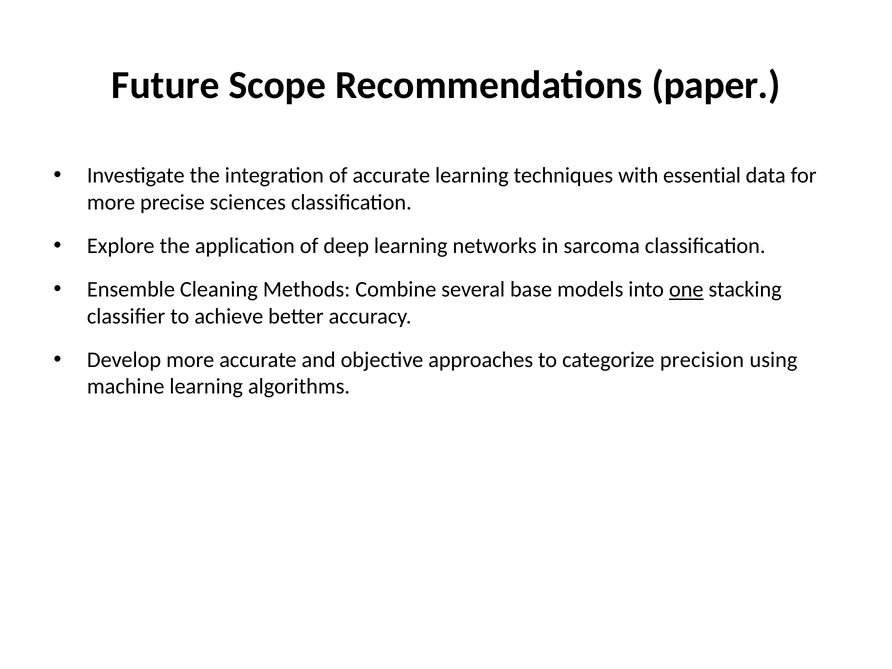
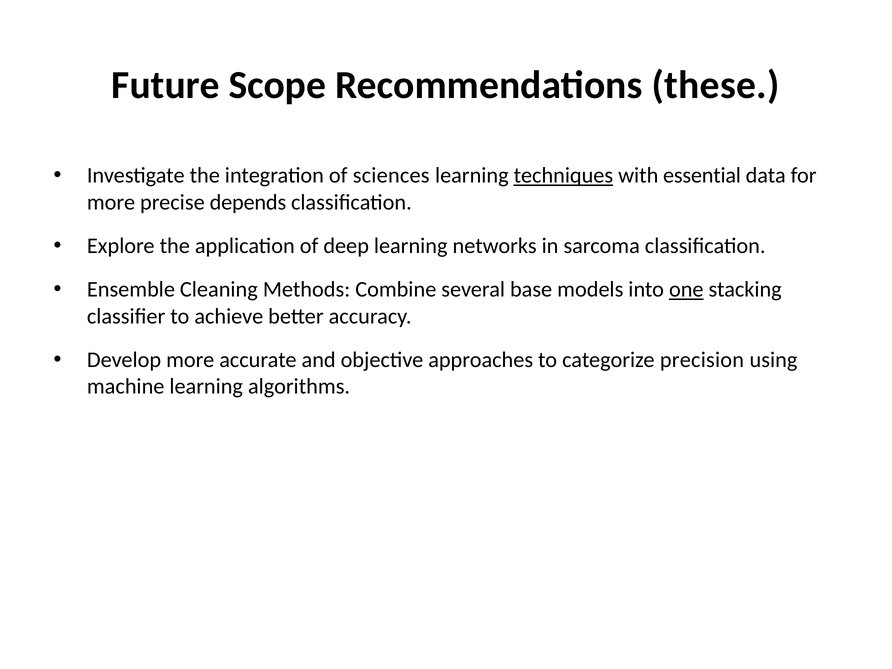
paper: paper -> these (716, 85)
of accurate: accurate -> sciences (391, 176)
techniques underline: none -> present (563, 176)
sciences: sciences -> depends (248, 202)
